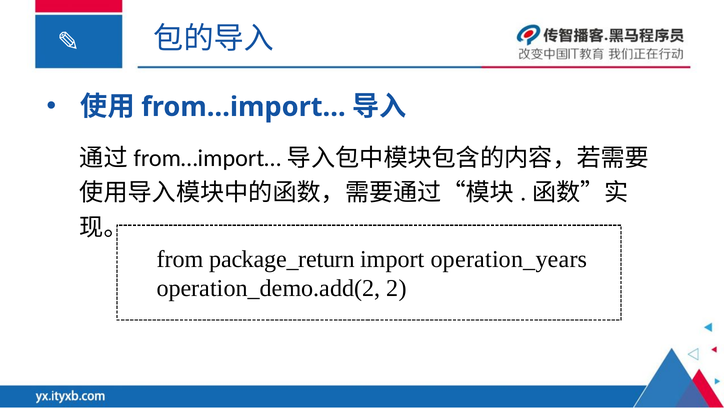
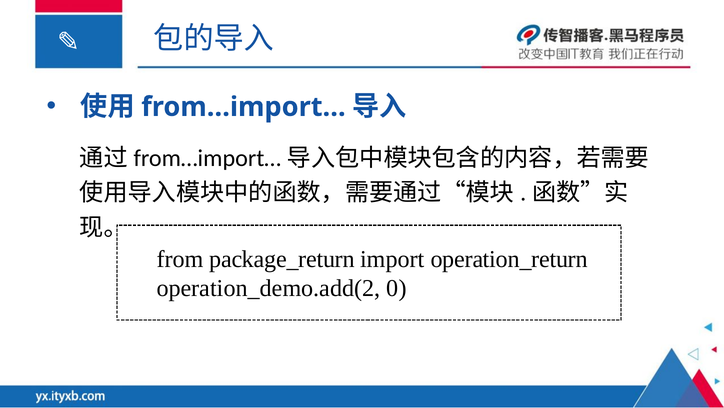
operation_years: operation_years -> operation_return (509, 259)
2: 2 -> 0 (397, 288)
